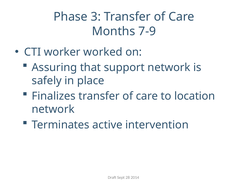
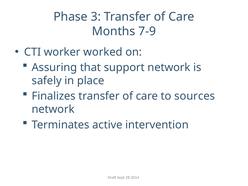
location: location -> sources (195, 96)
